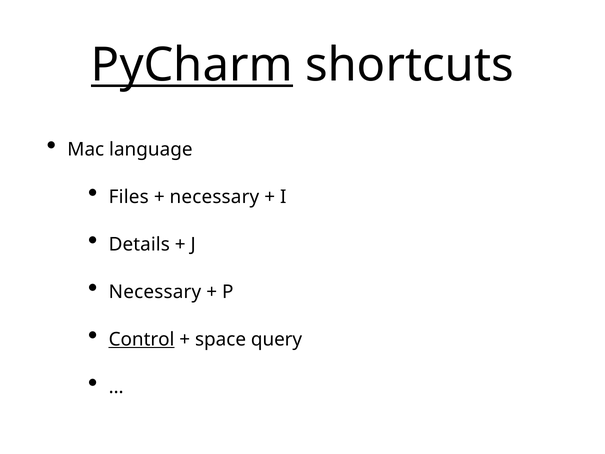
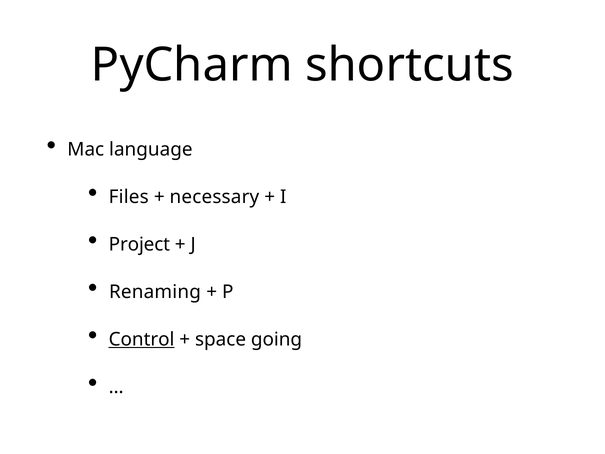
PyCharm underline: present -> none (192, 65)
Details: Details -> Project (139, 244)
Necessary: Necessary -> Renaming (155, 292)
query: query -> going (277, 339)
